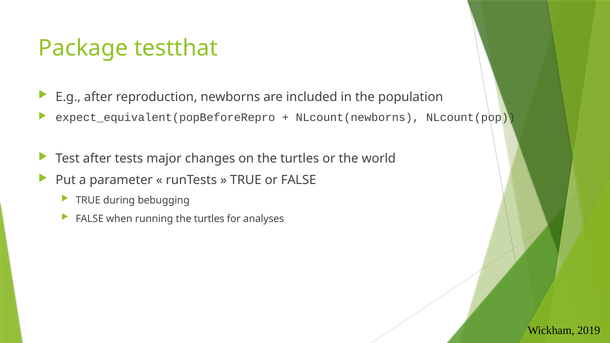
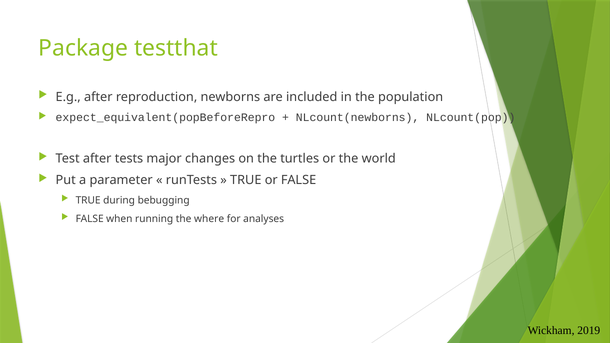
running the turtles: turtles -> where (209, 219)
